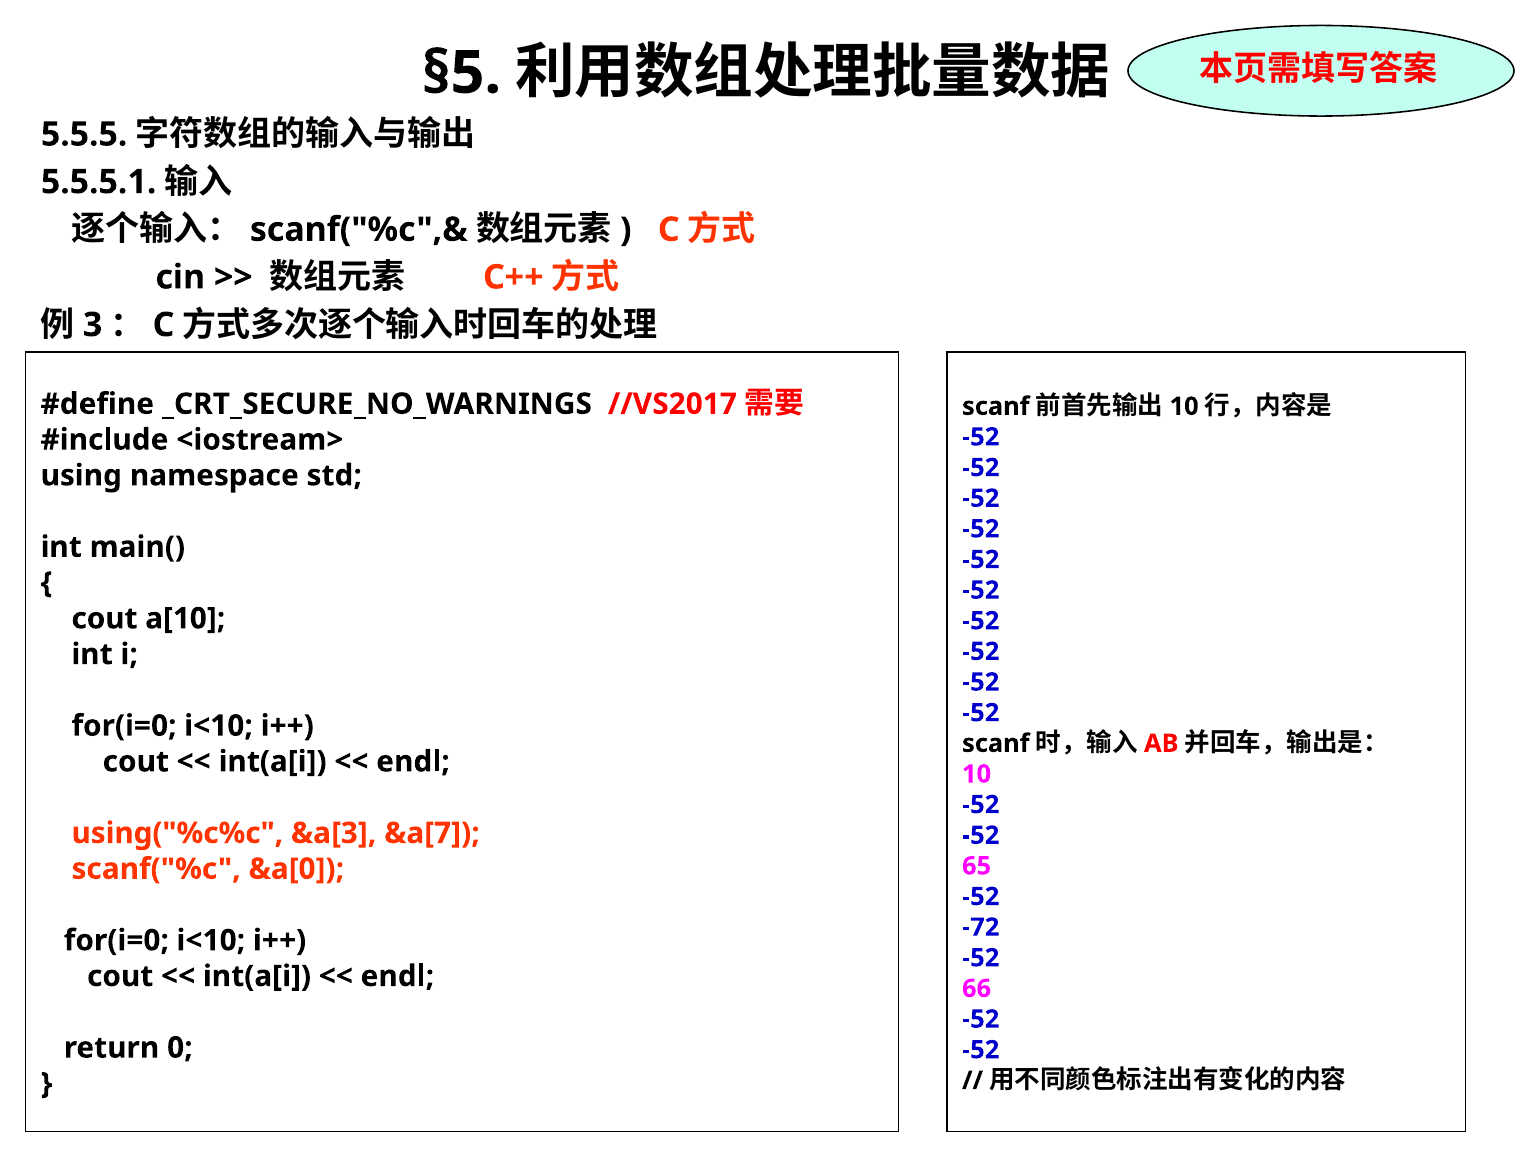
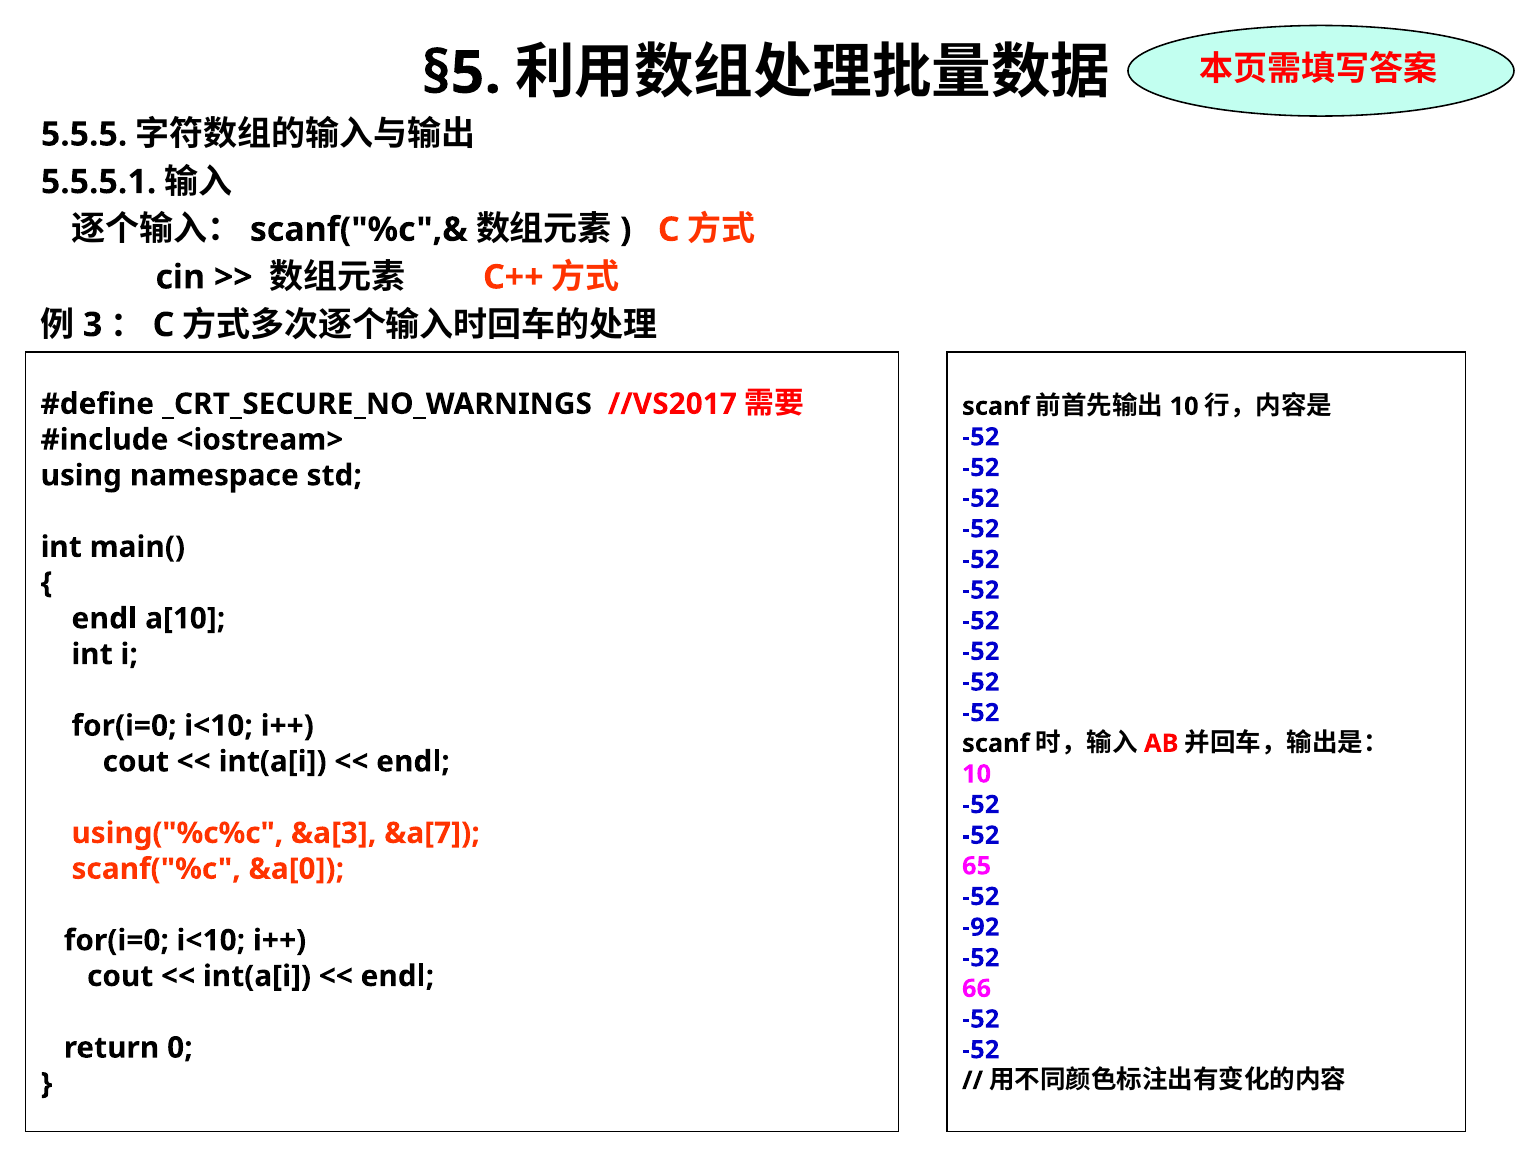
cout: cout -> endl (104, 619)
-72: -72 -> -92 (981, 927)
